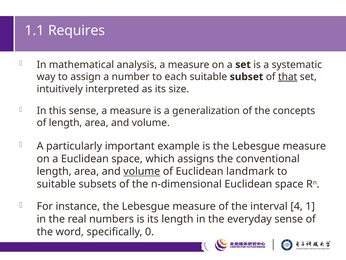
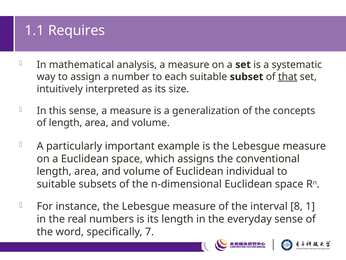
volume underline: present -> none (142, 171)
landmark: landmark -> individual (250, 171)
4: 4 -> 8 (297, 206)
0: 0 -> 7 (150, 231)
